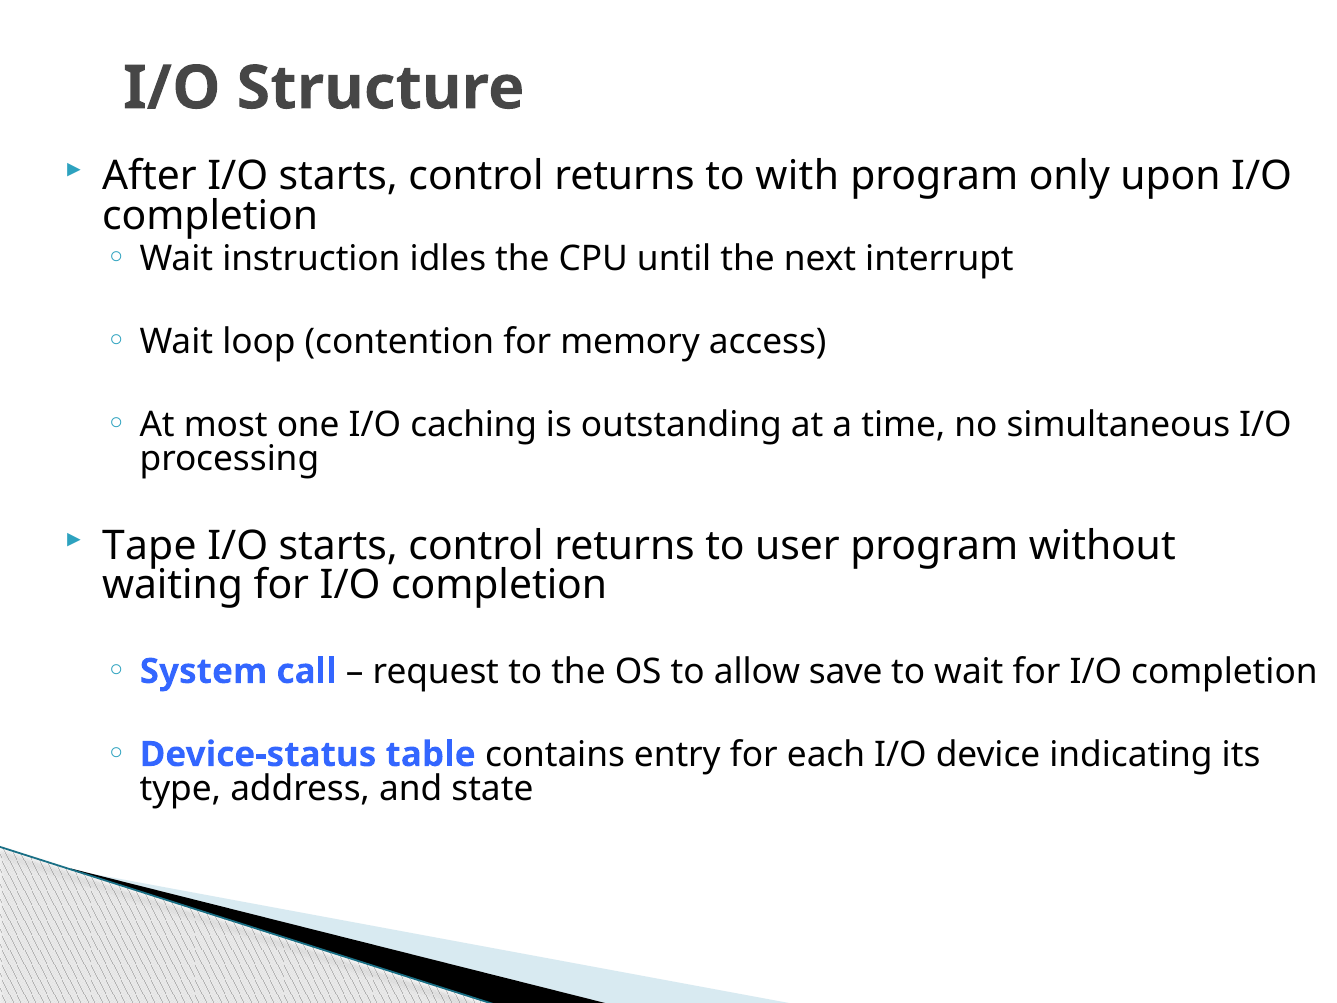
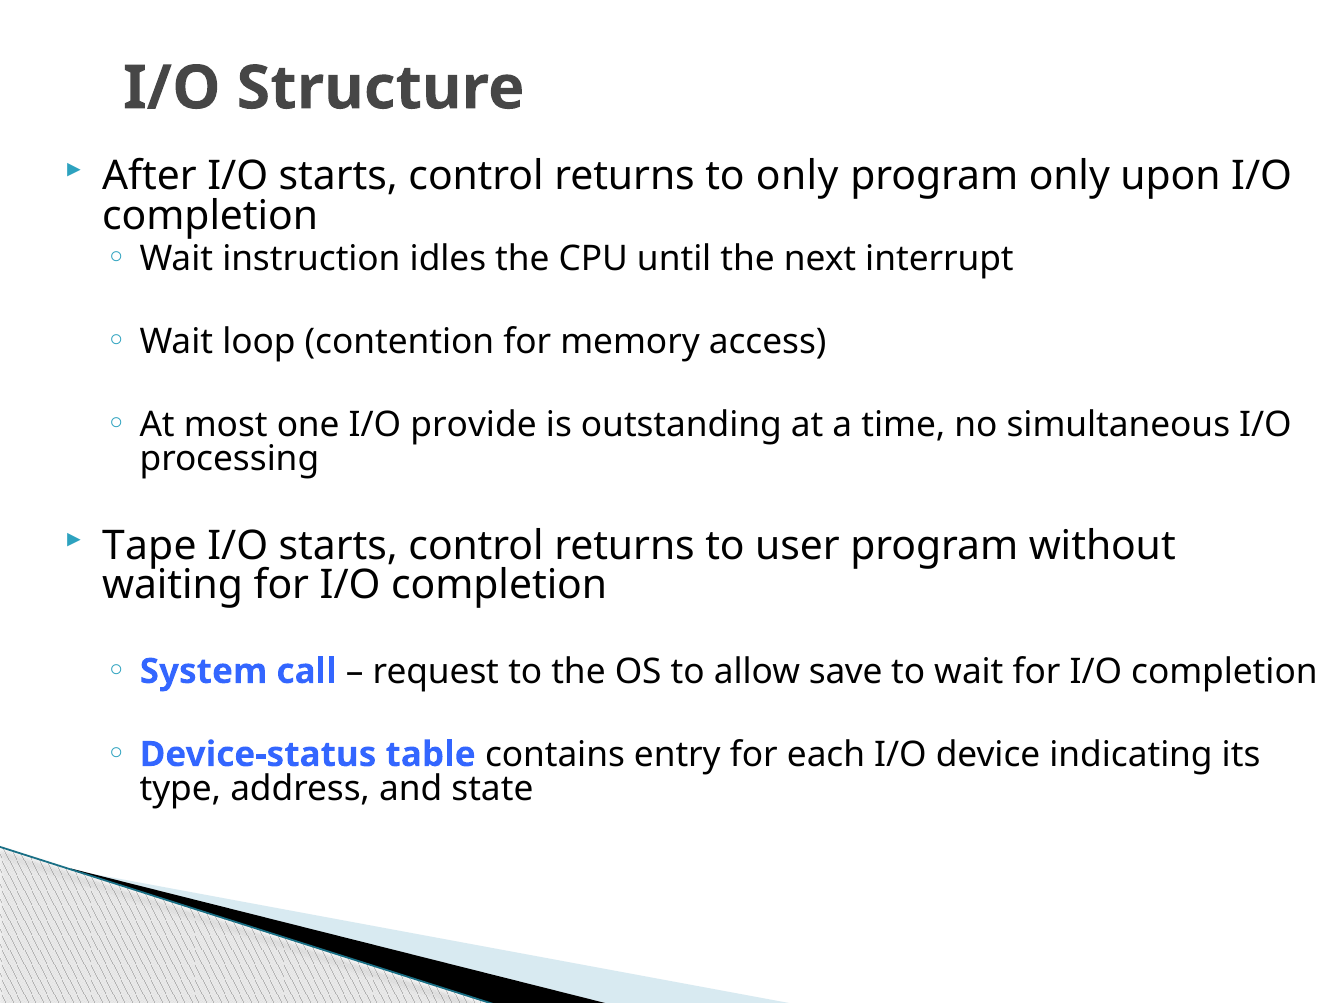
to with: with -> only (797, 176)
caching: caching -> provide (474, 424)
